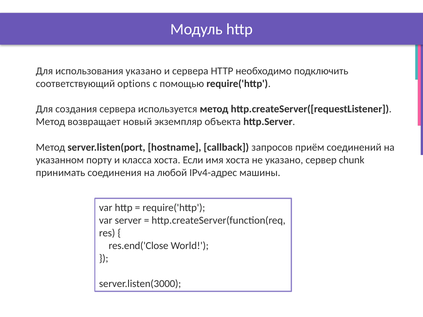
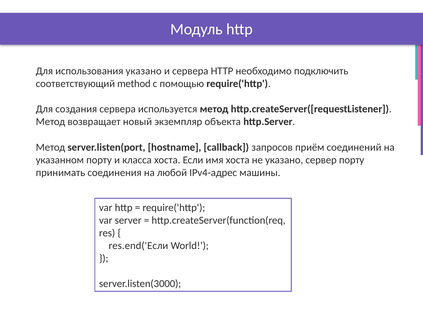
options: options -> method (134, 84)
сервер chunk: chunk -> порту (352, 160)
res.end('Close: res.end('Close -> res.end('Если (138, 246)
